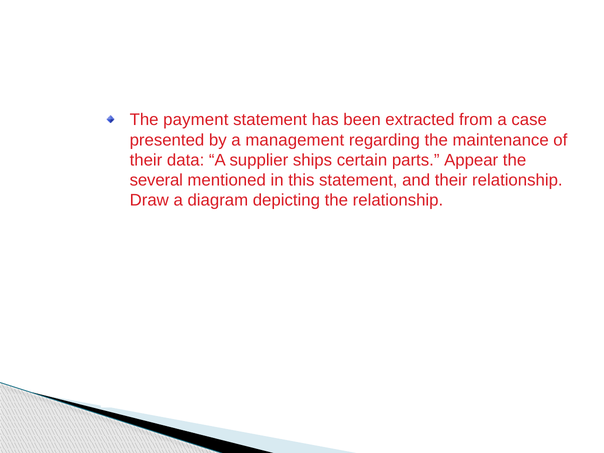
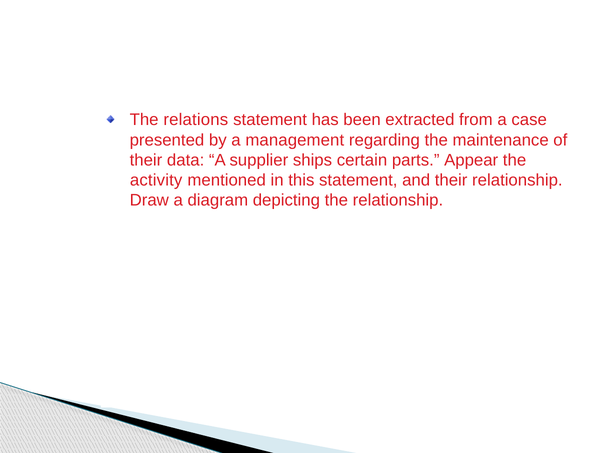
payment: payment -> relations (196, 120)
several: several -> activity (156, 180)
